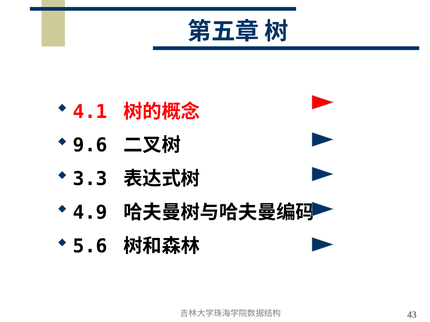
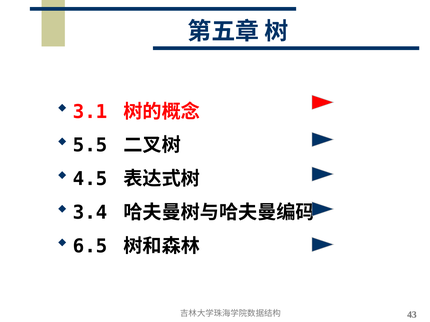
4.1: 4.1 -> 3.1 (90, 112)
9.6: 9.6 -> 5.5 (90, 146)
3.3: 3.3 -> 4.5 (90, 179)
4.9: 4.9 -> 3.4 (90, 213)
5.6: 5.6 -> 6.5 (90, 246)
